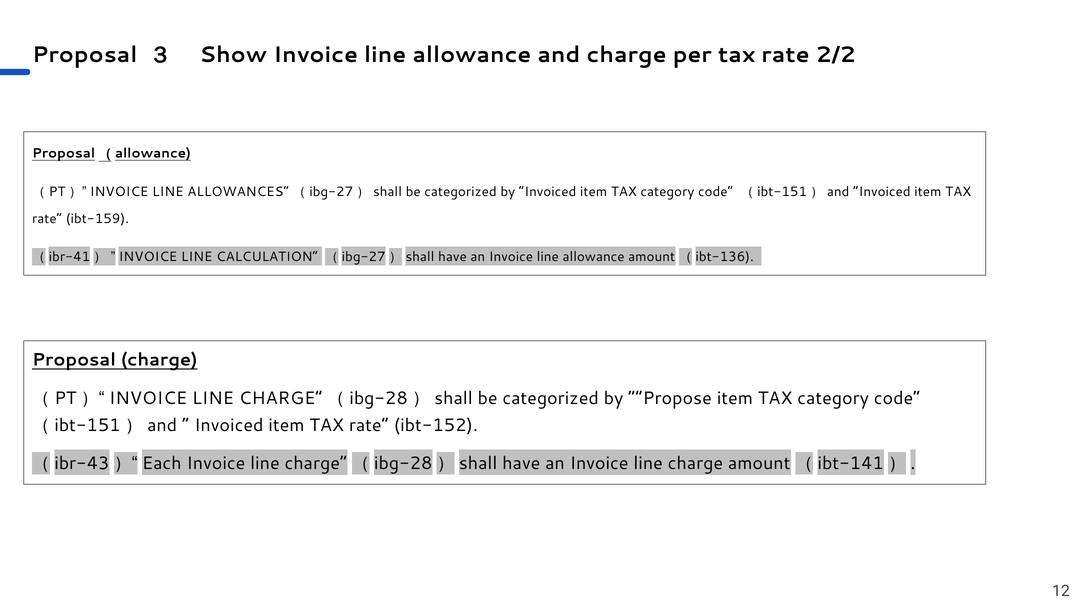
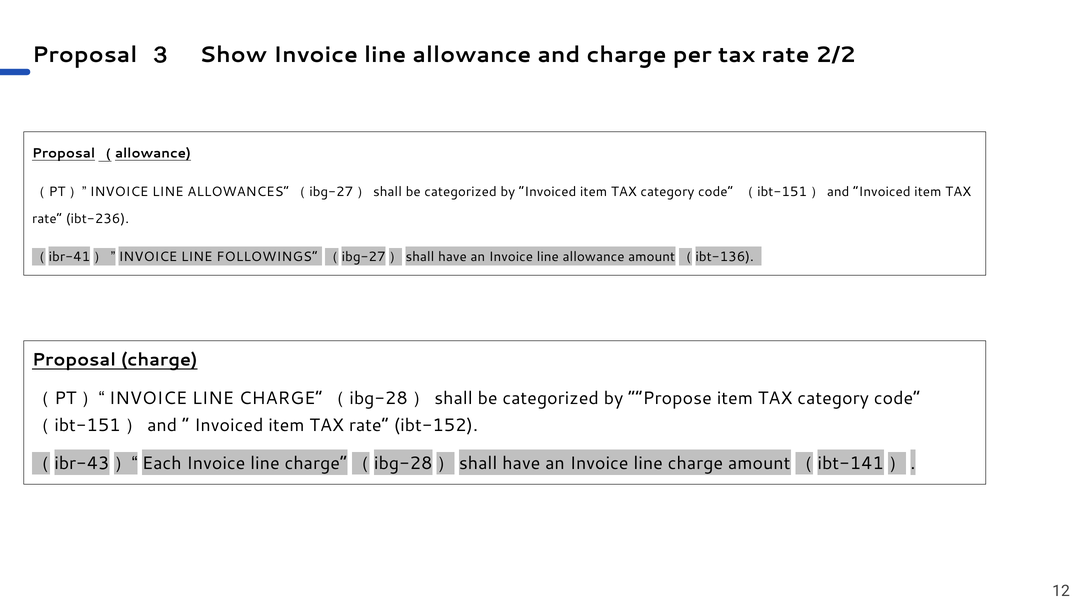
ibt-159: ibt-159 -> ibt-236 (97, 219)
CALCULATION: CALCULATION -> FOLLOWINGS (267, 257)
